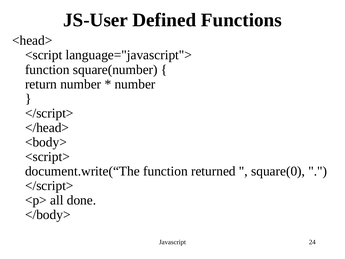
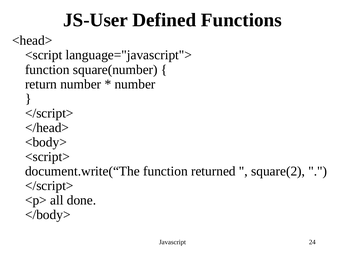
square(0: square(0 -> square(2 (278, 171)
